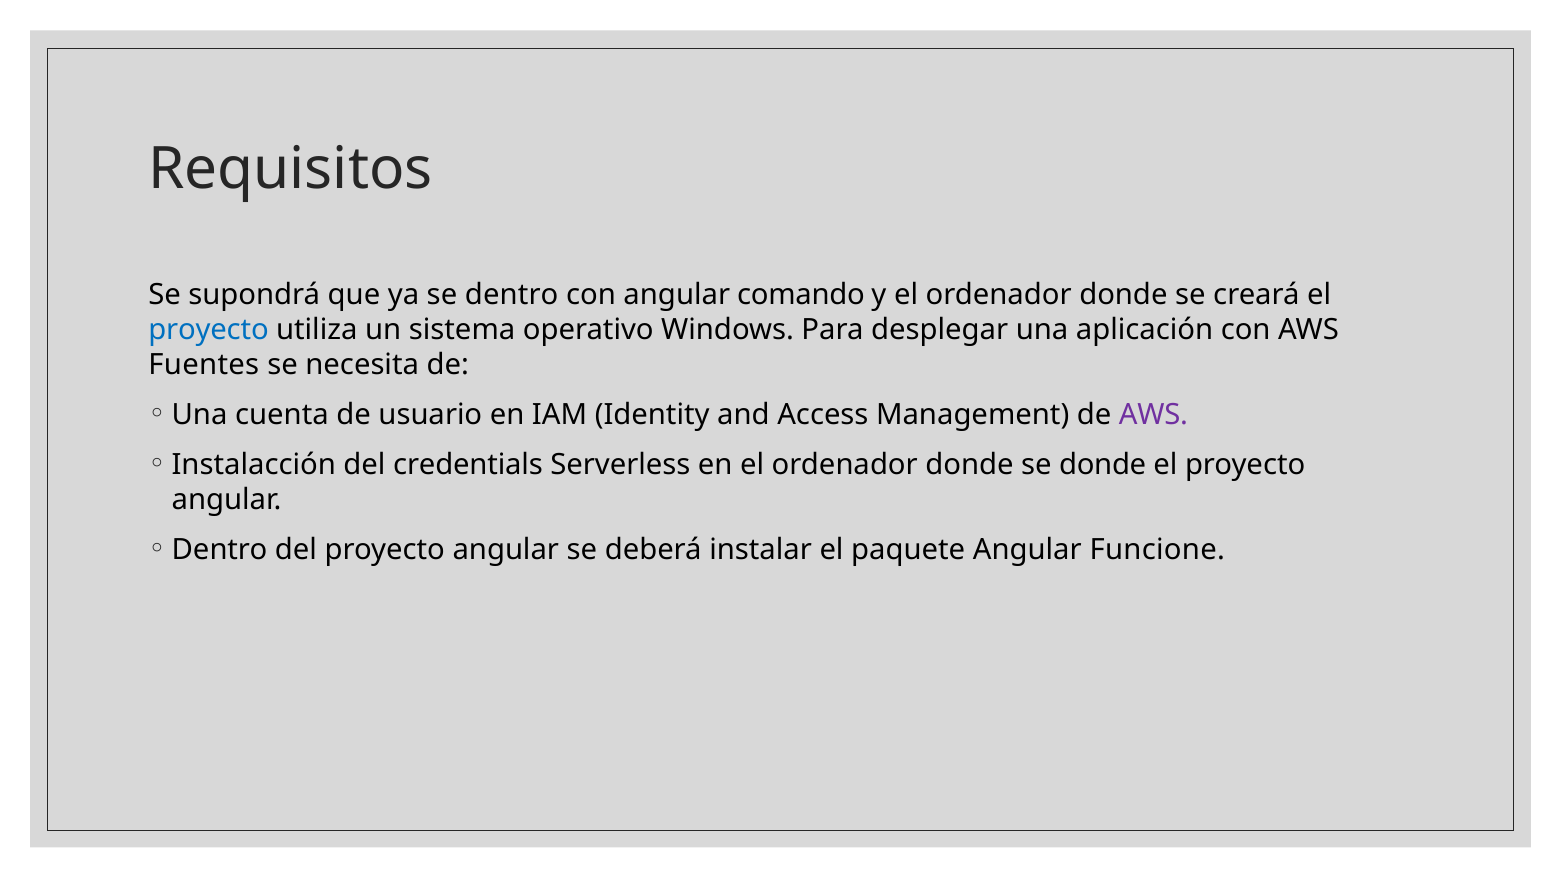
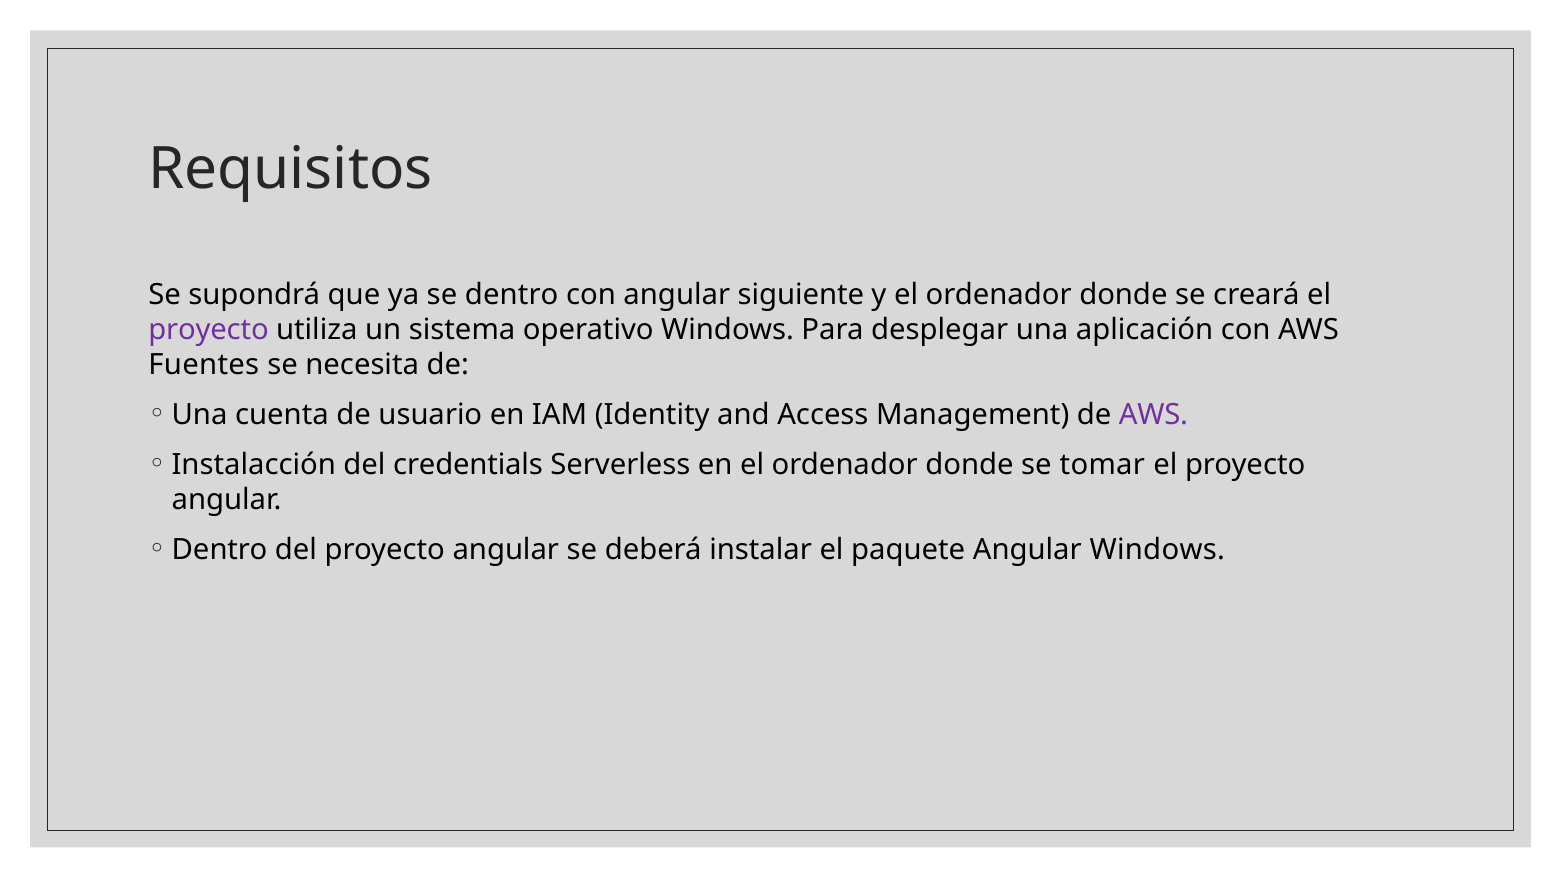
comando: comando -> siguiente (801, 295)
proyecto colour: blue -> purple (209, 330)
se donde: donde -> tomar (1102, 465)
Angular Funcione: Funcione -> Windows (1157, 549)
